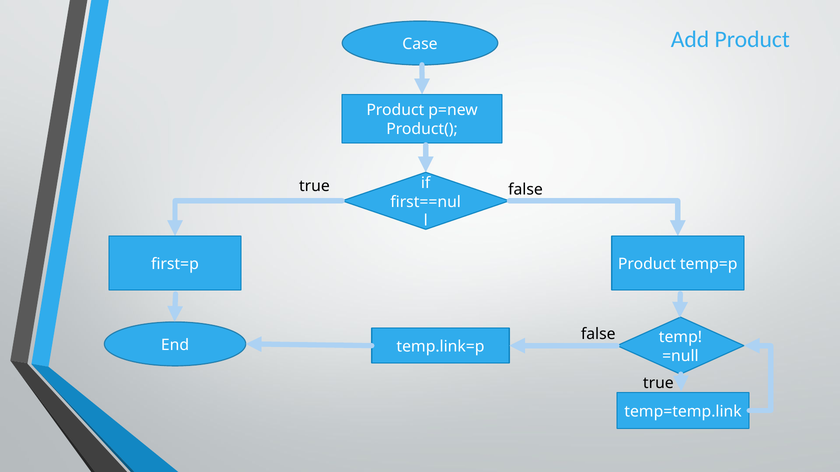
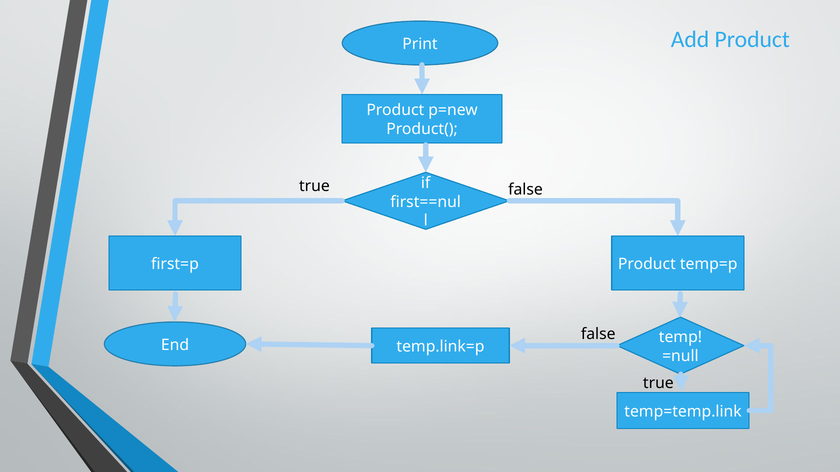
Case: Case -> Print (420, 44)
